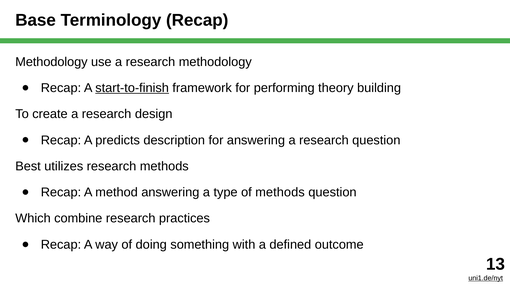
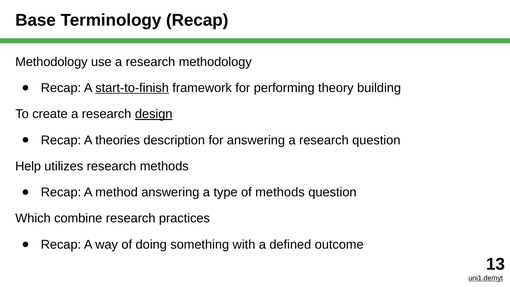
design underline: none -> present (154, 114)
predicts: predicts -> theories (118, 140)
Best: Best -> Help (28, 166)
